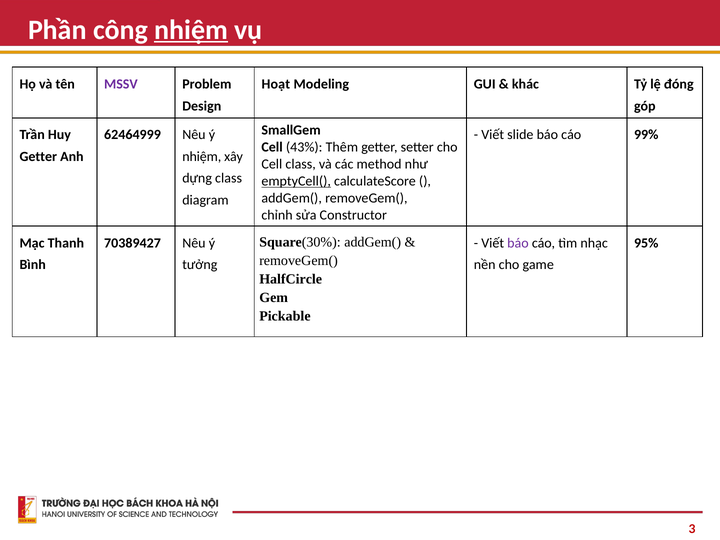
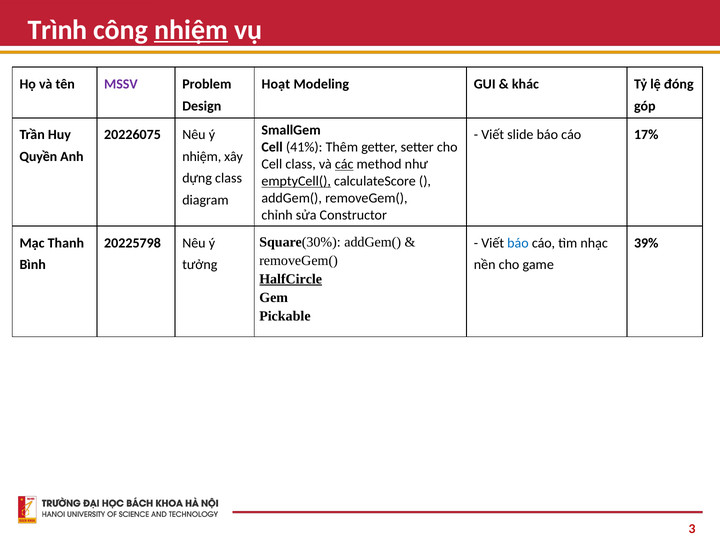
Phần: Phần -> Trình (58, 30)
62464999: 62464999 -> 20226075 (133, 135)
99%: 99% -> 17% (646, 135)
43%: 43% -> 41% (304, 147)
Getter: Getter -> Quyền (38, 157)
các underline: none -> present (344, 164)
70389427: 70389427 -> 20225798 (133, 243)
báo colour: purple -> blue (518, 243)
95%: 95% -> 39% (646, 243)
HalfCircle underline: none -> present (291, 279)
